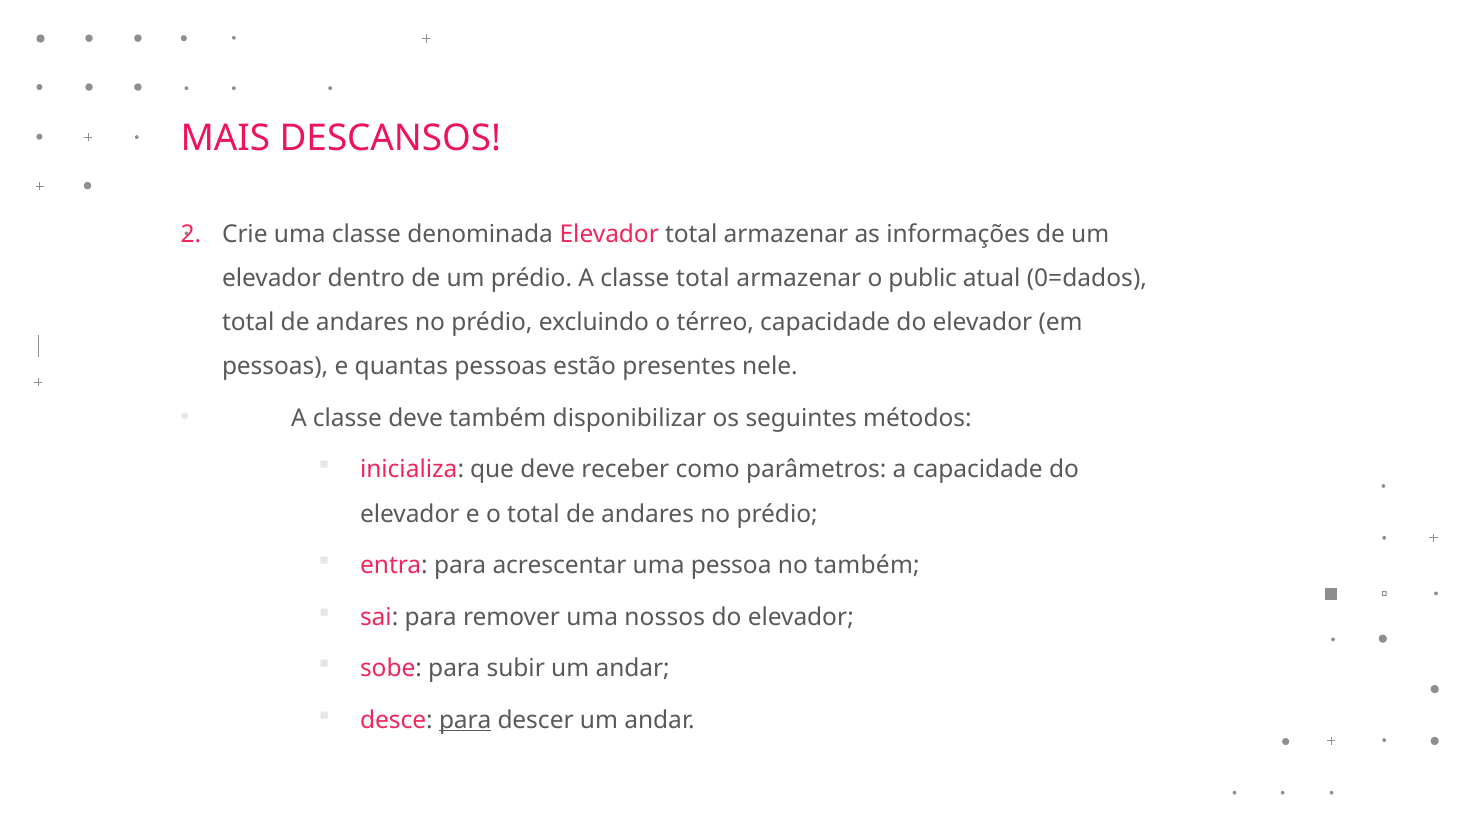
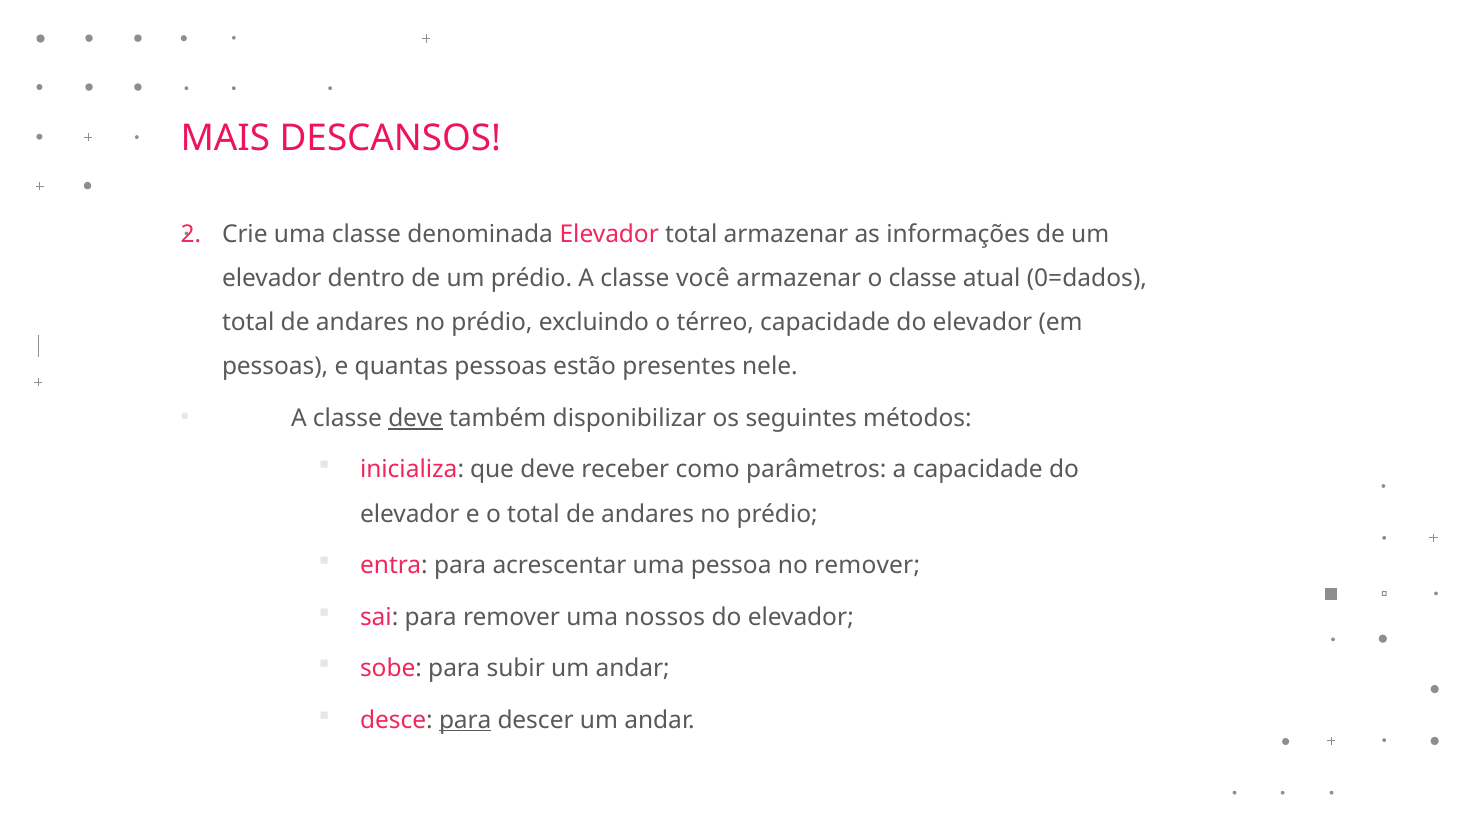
classe total: total -> você (703, 278)
o public: public -> classe (923, 278)
deve underline: none -> present (416, 418)
no também: também -> remover (867, 565)
